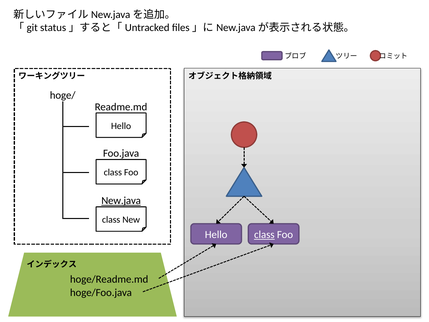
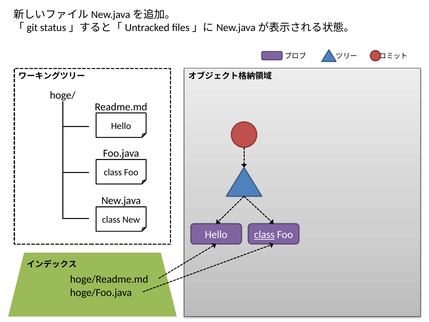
New.java underline: present -> none (121, 201)
